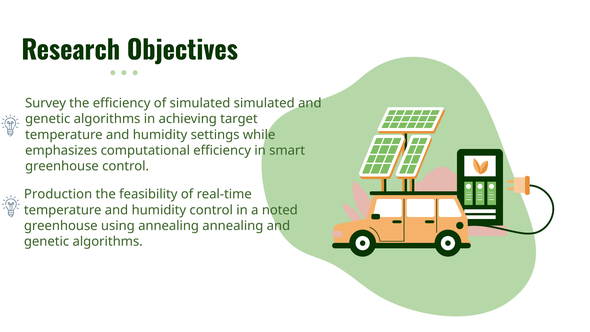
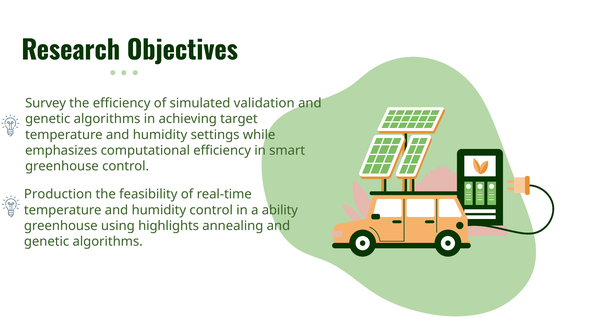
simulated simulated: simulated -> validation (264, 103)
noted: noted -> ability (280, 210)
using annealing: annealing -> highlights (169, 226)
